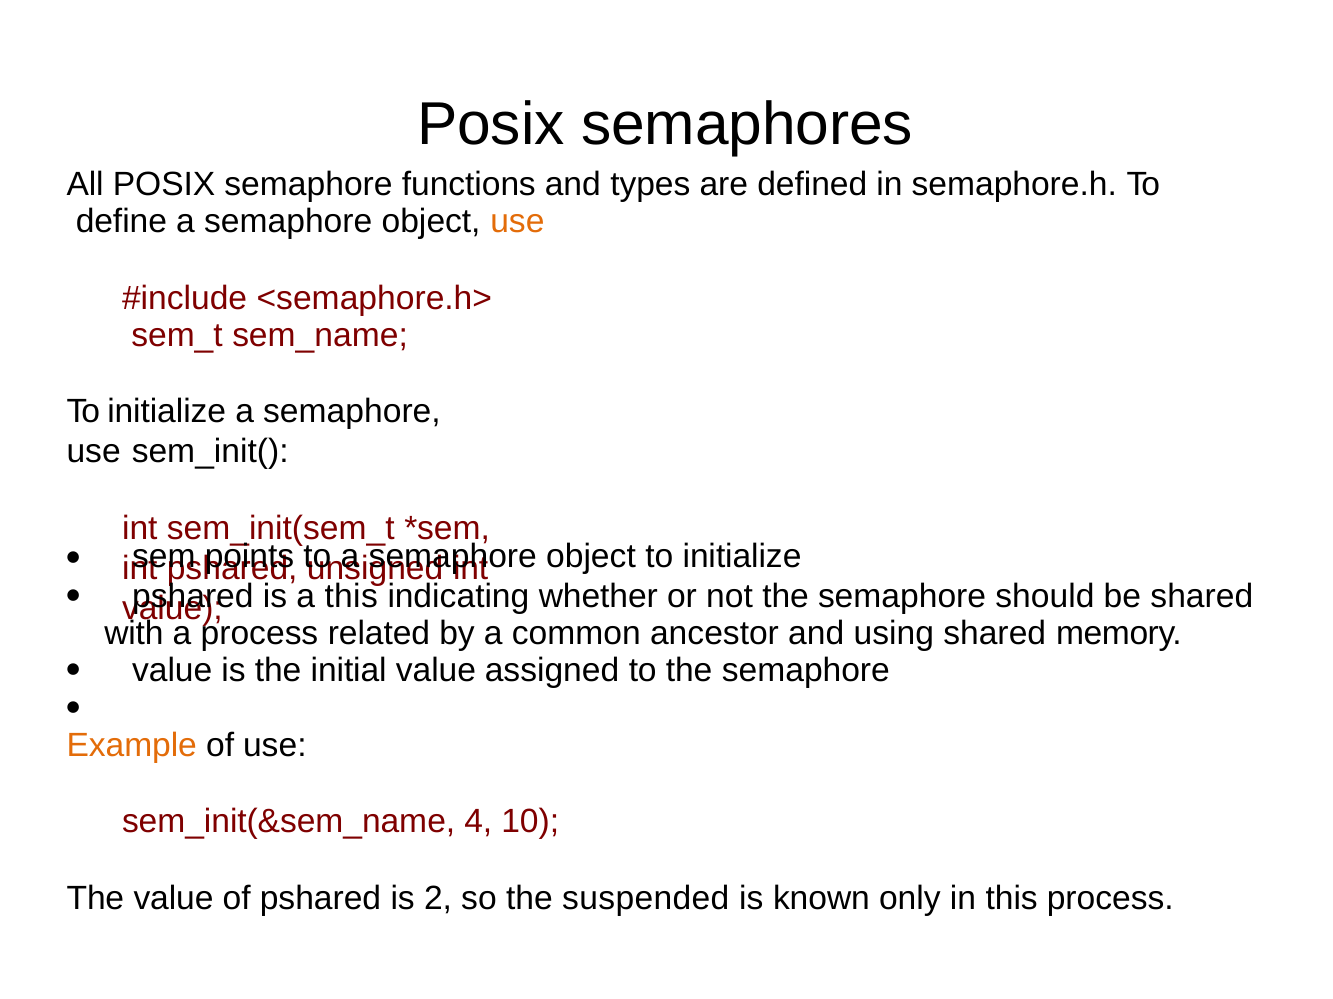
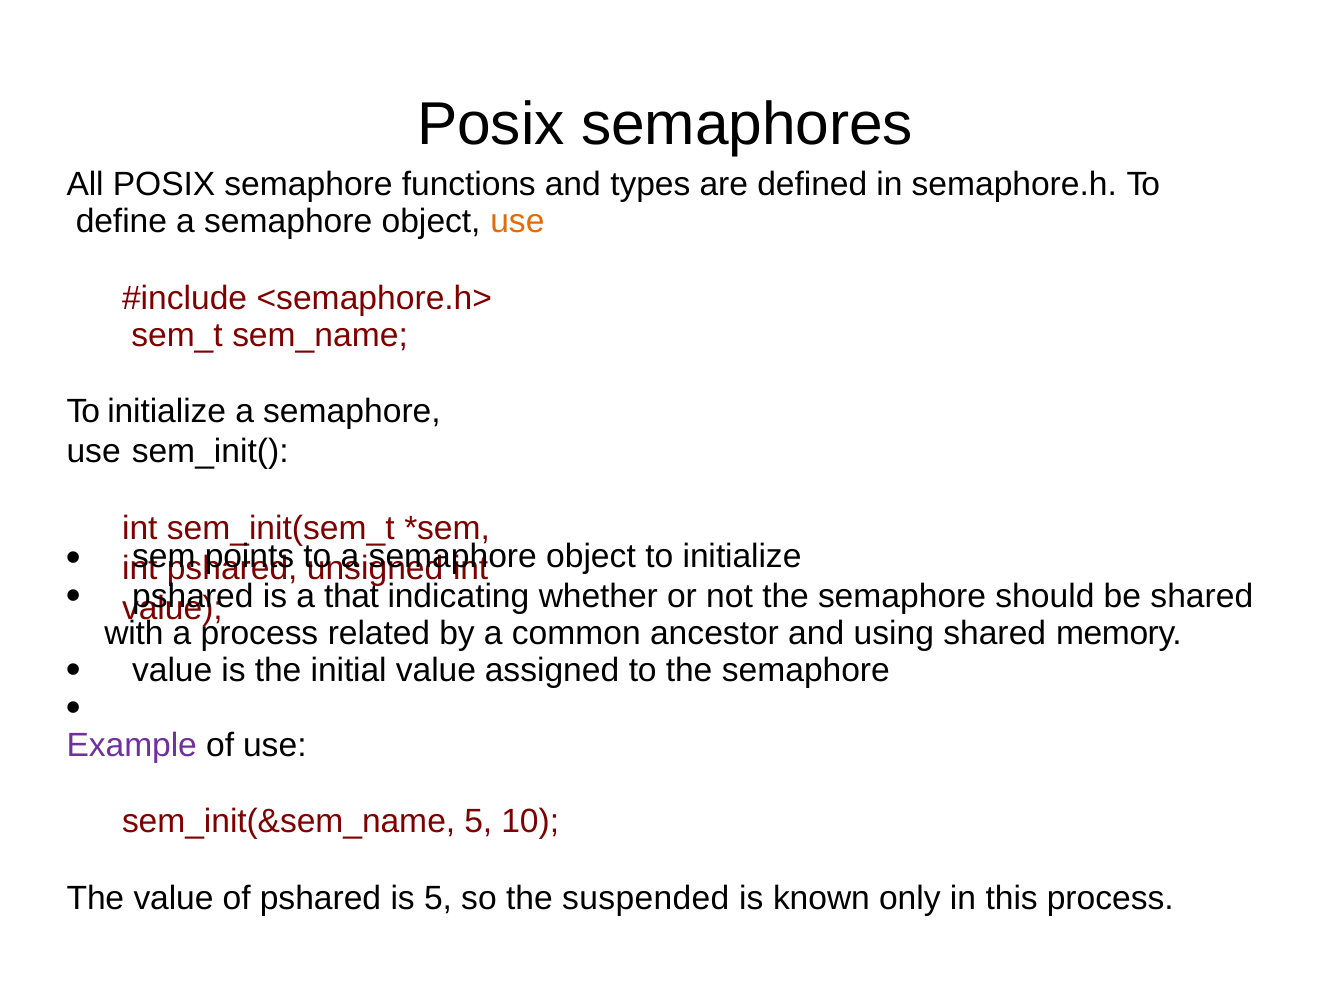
a this: this -> that (352, 596)
Example colour: orange -> purple (132, 745)
sem_init(&sem_name 4: 4 -> 5 (478, 822)
is 2: 2 -> 5 (438, 898)
